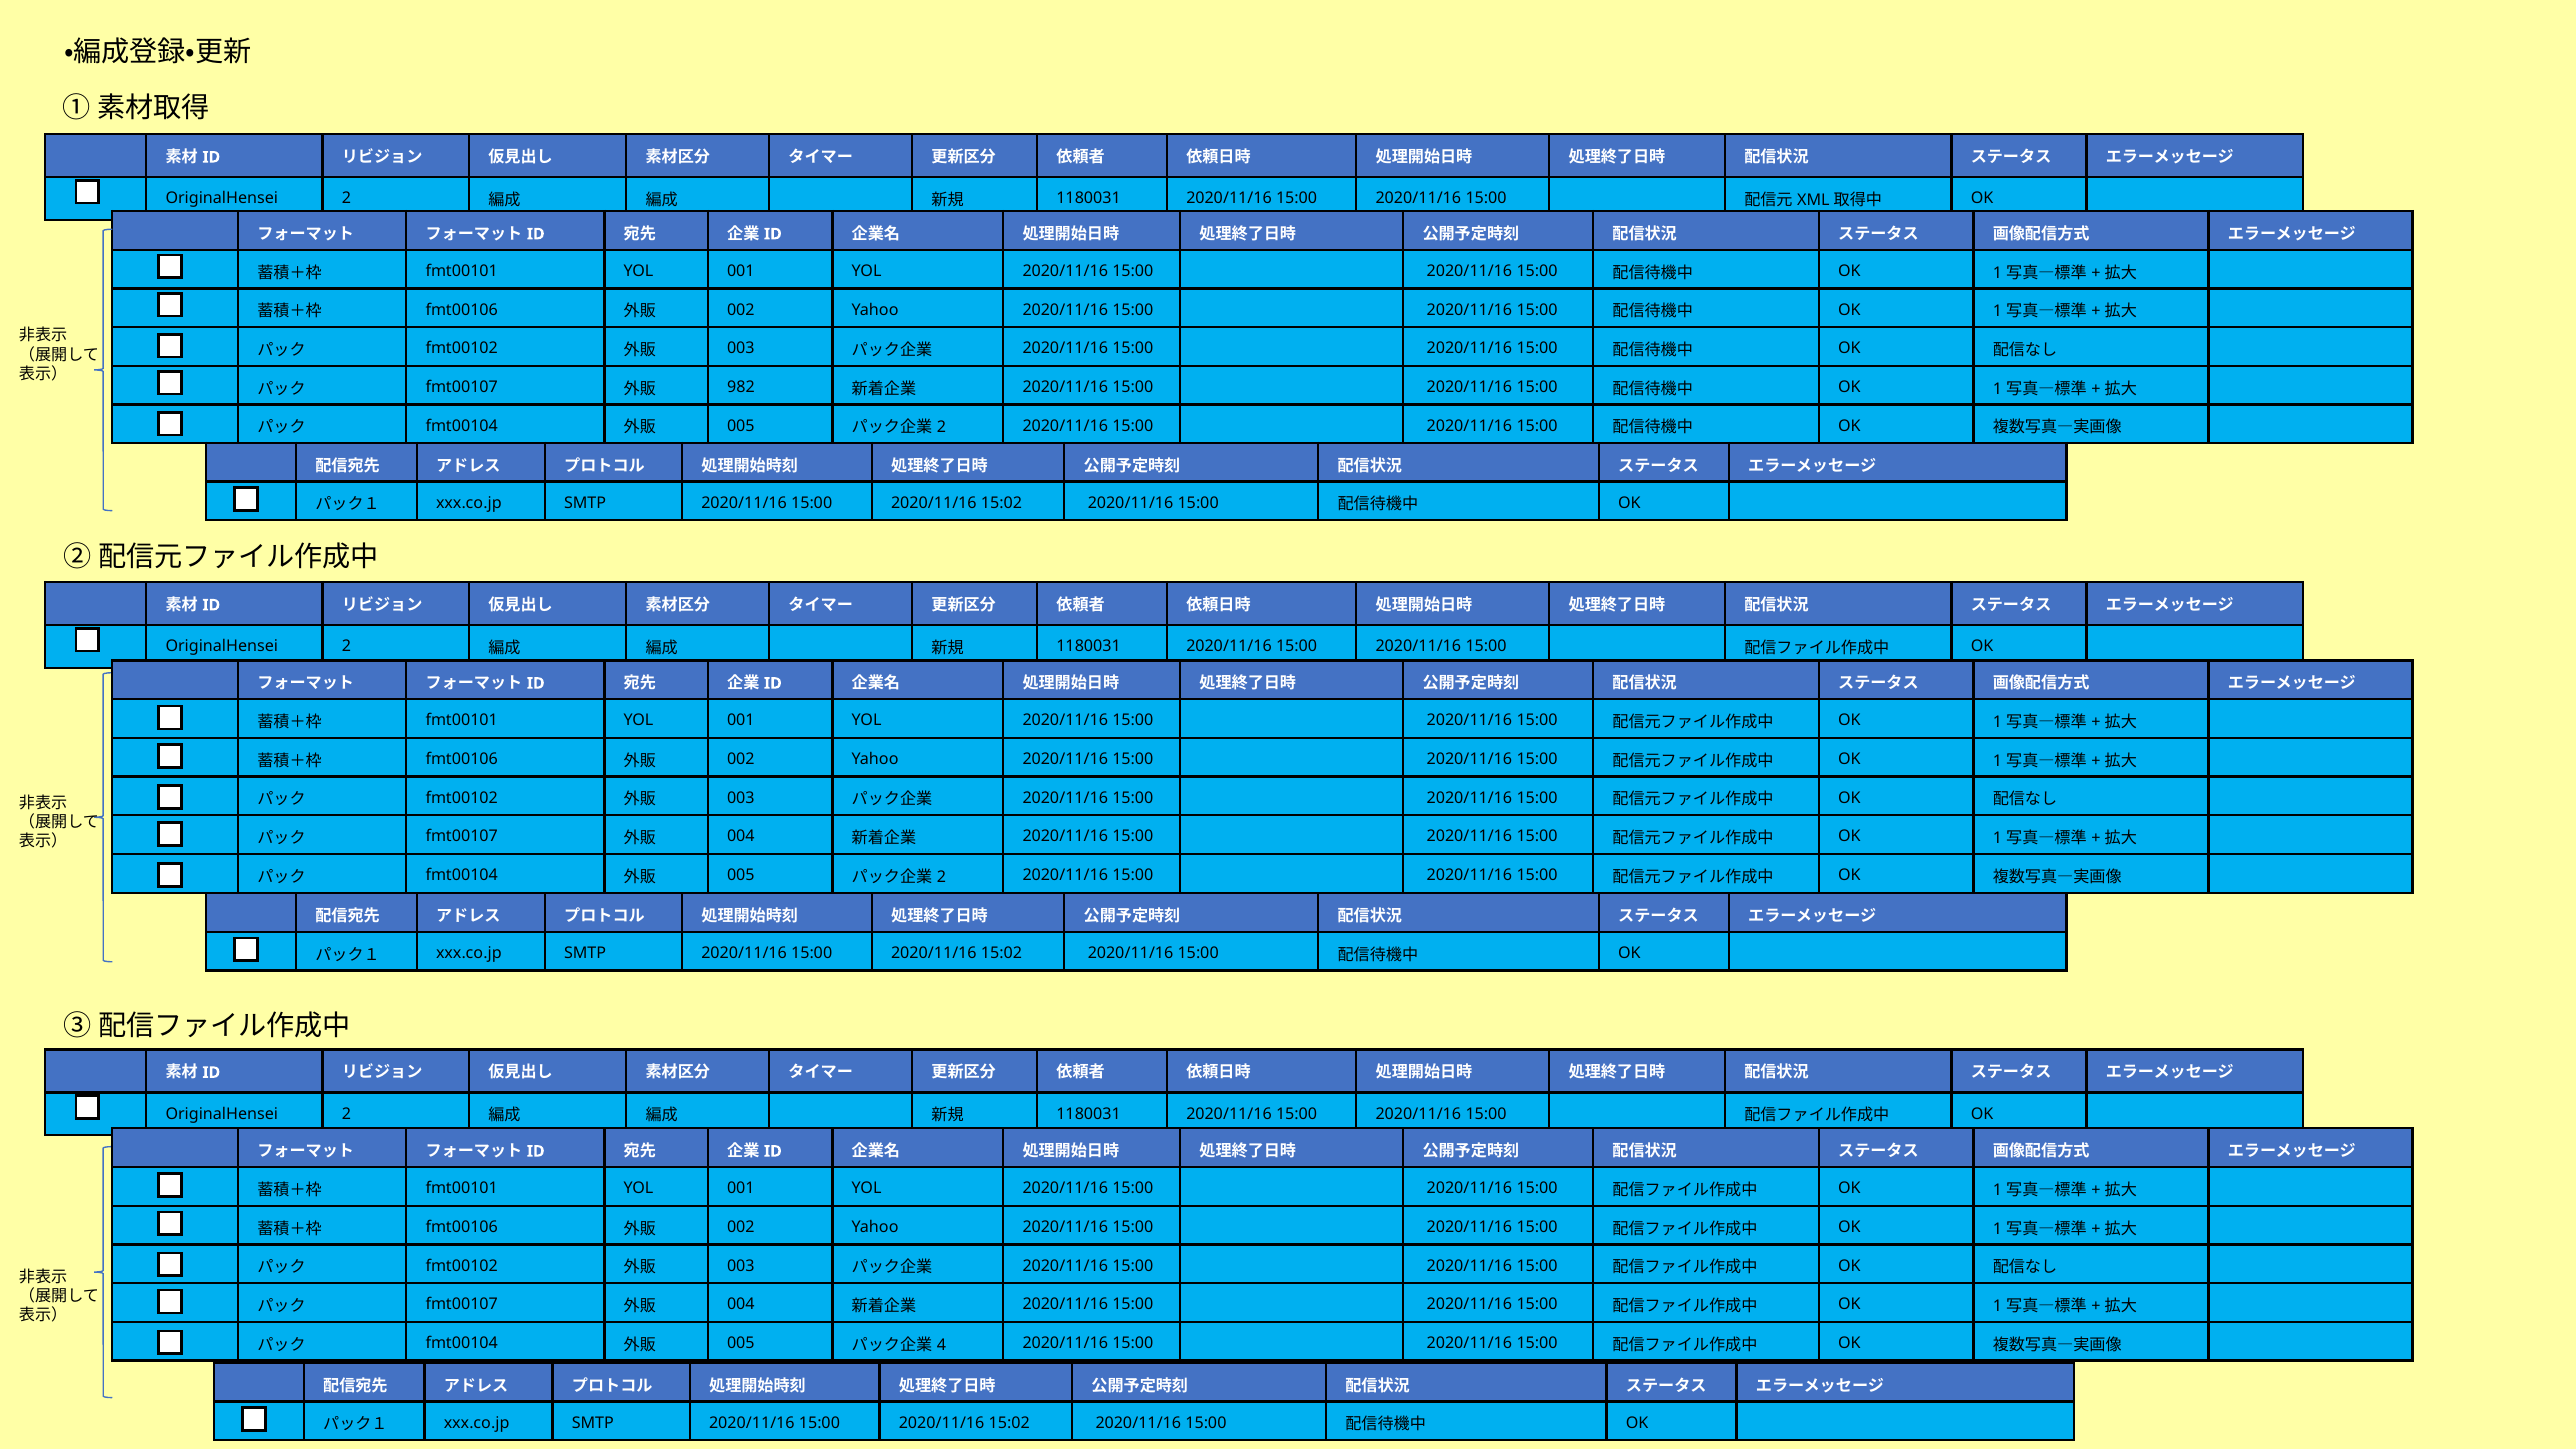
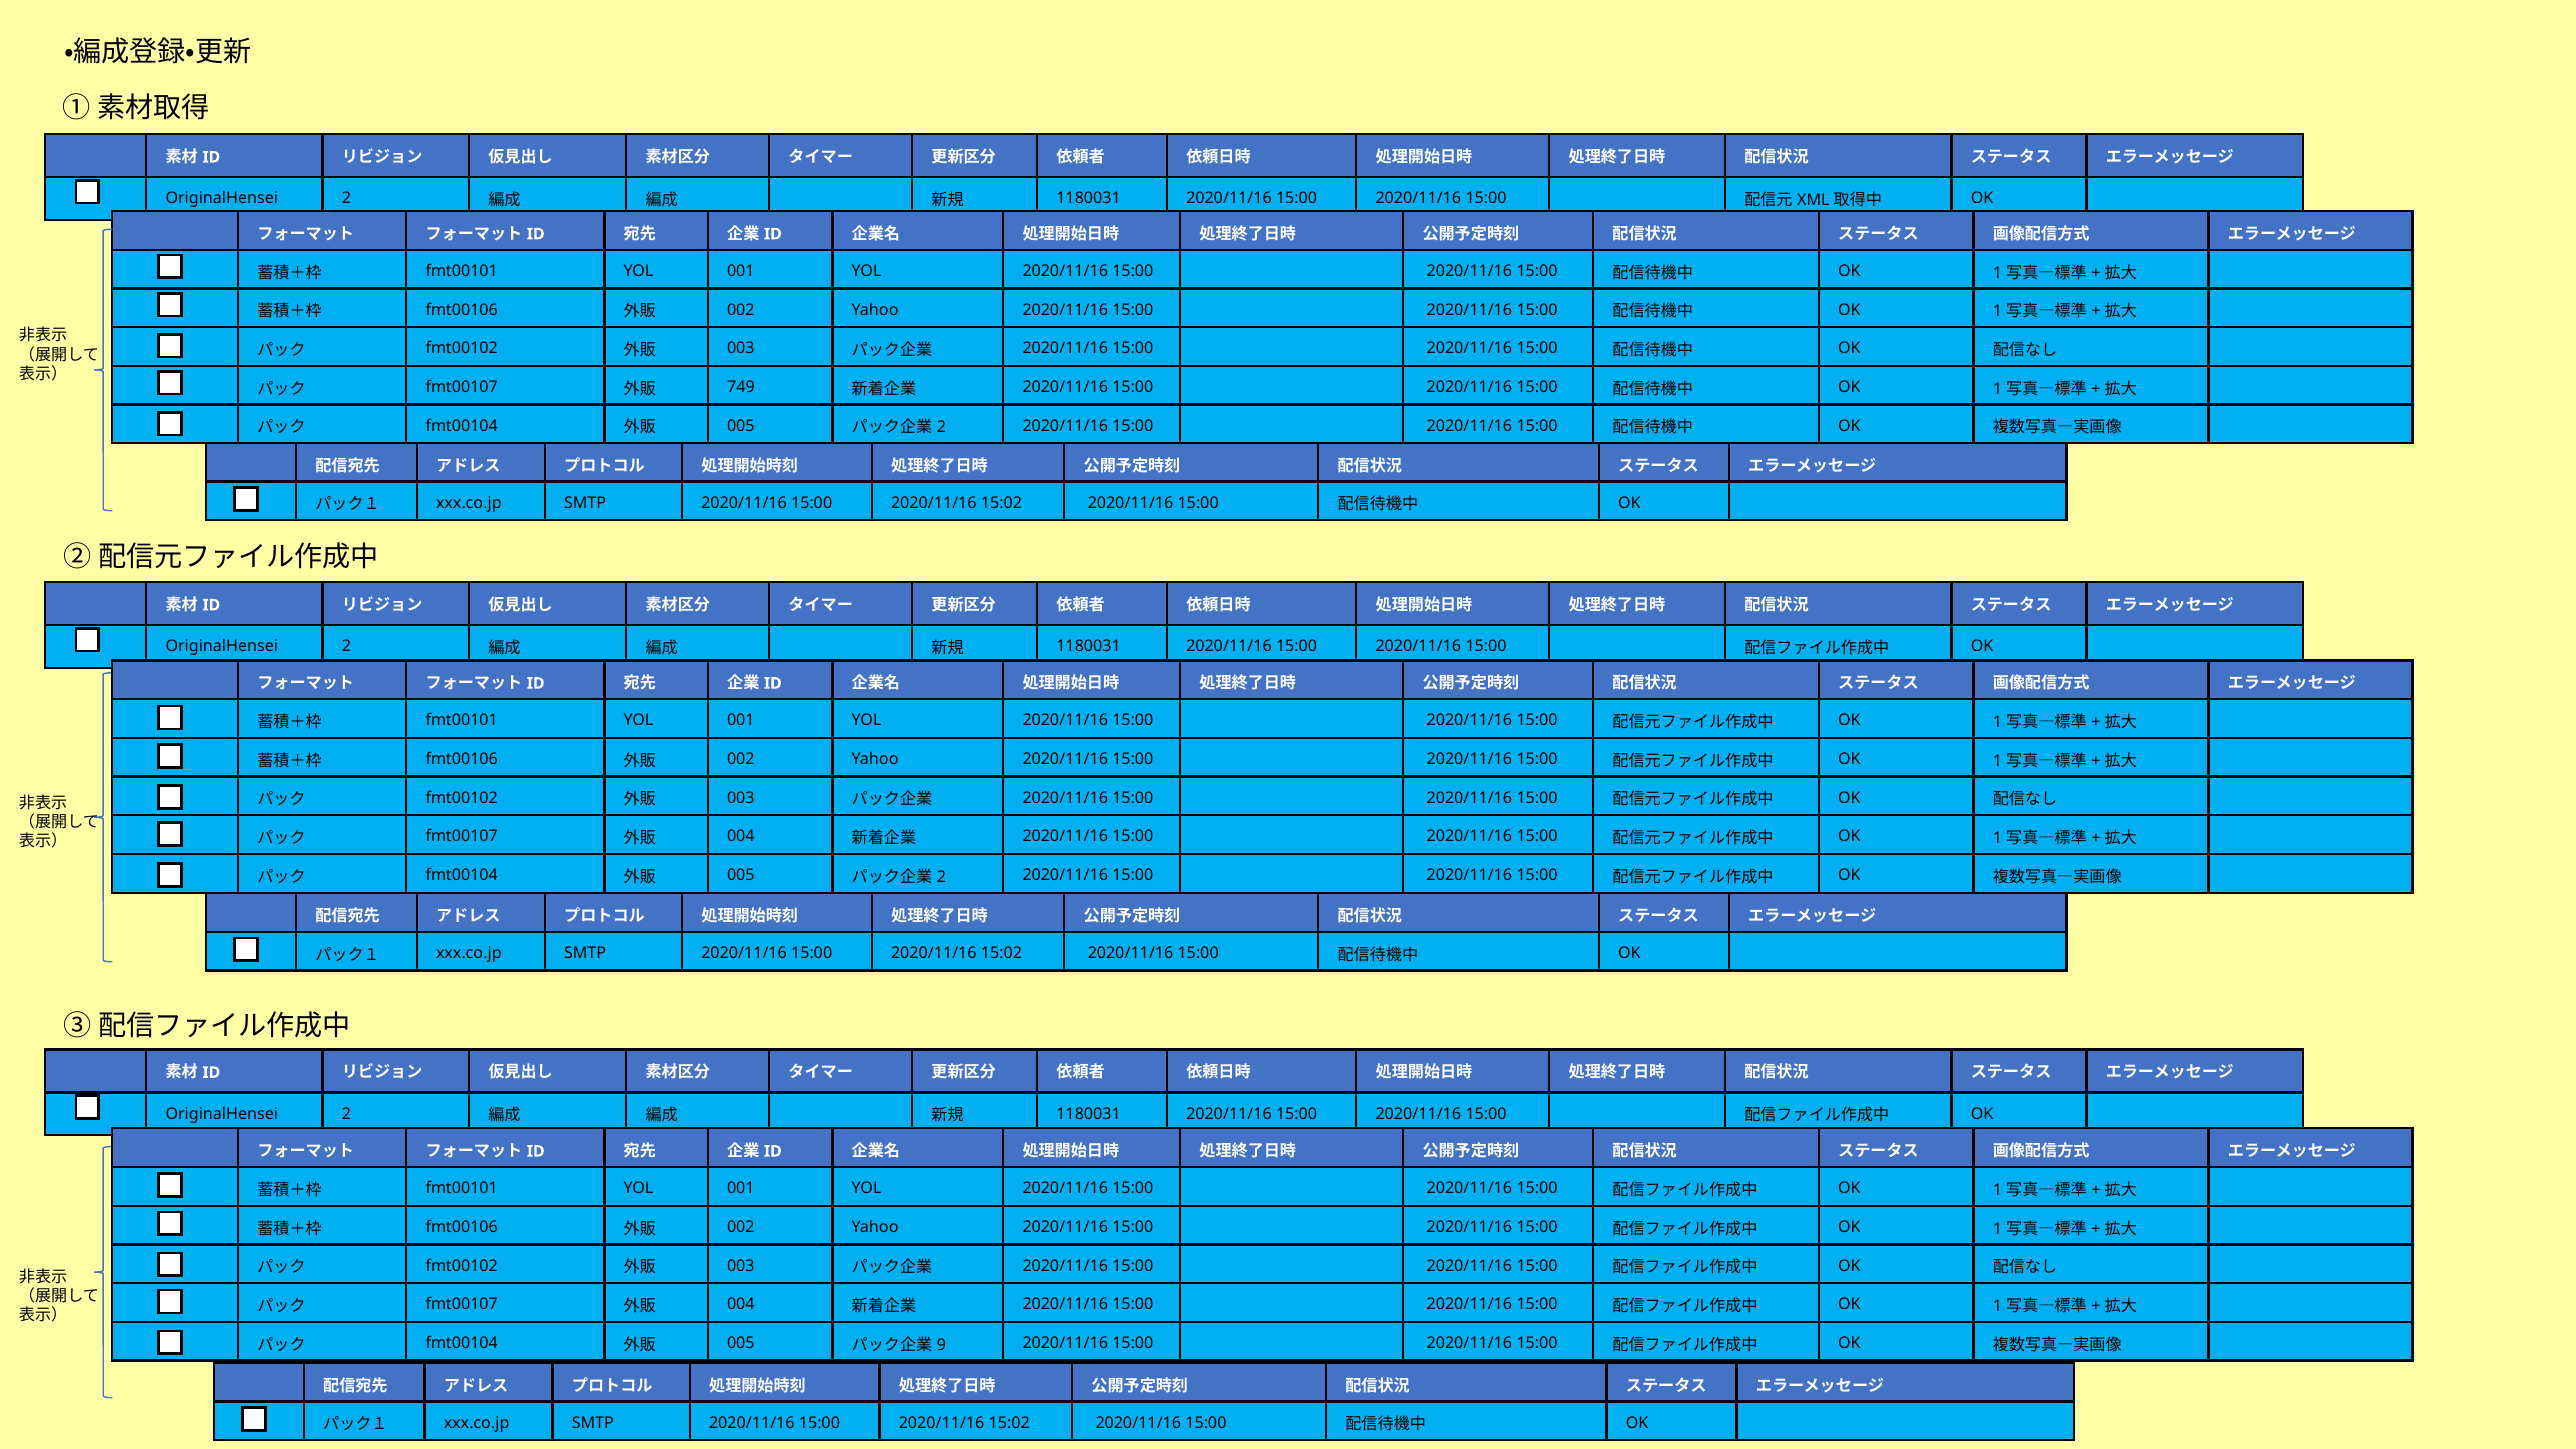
982: 982 -> 749 (741, 387)
4: 4 -> 9 (941, 1345)
